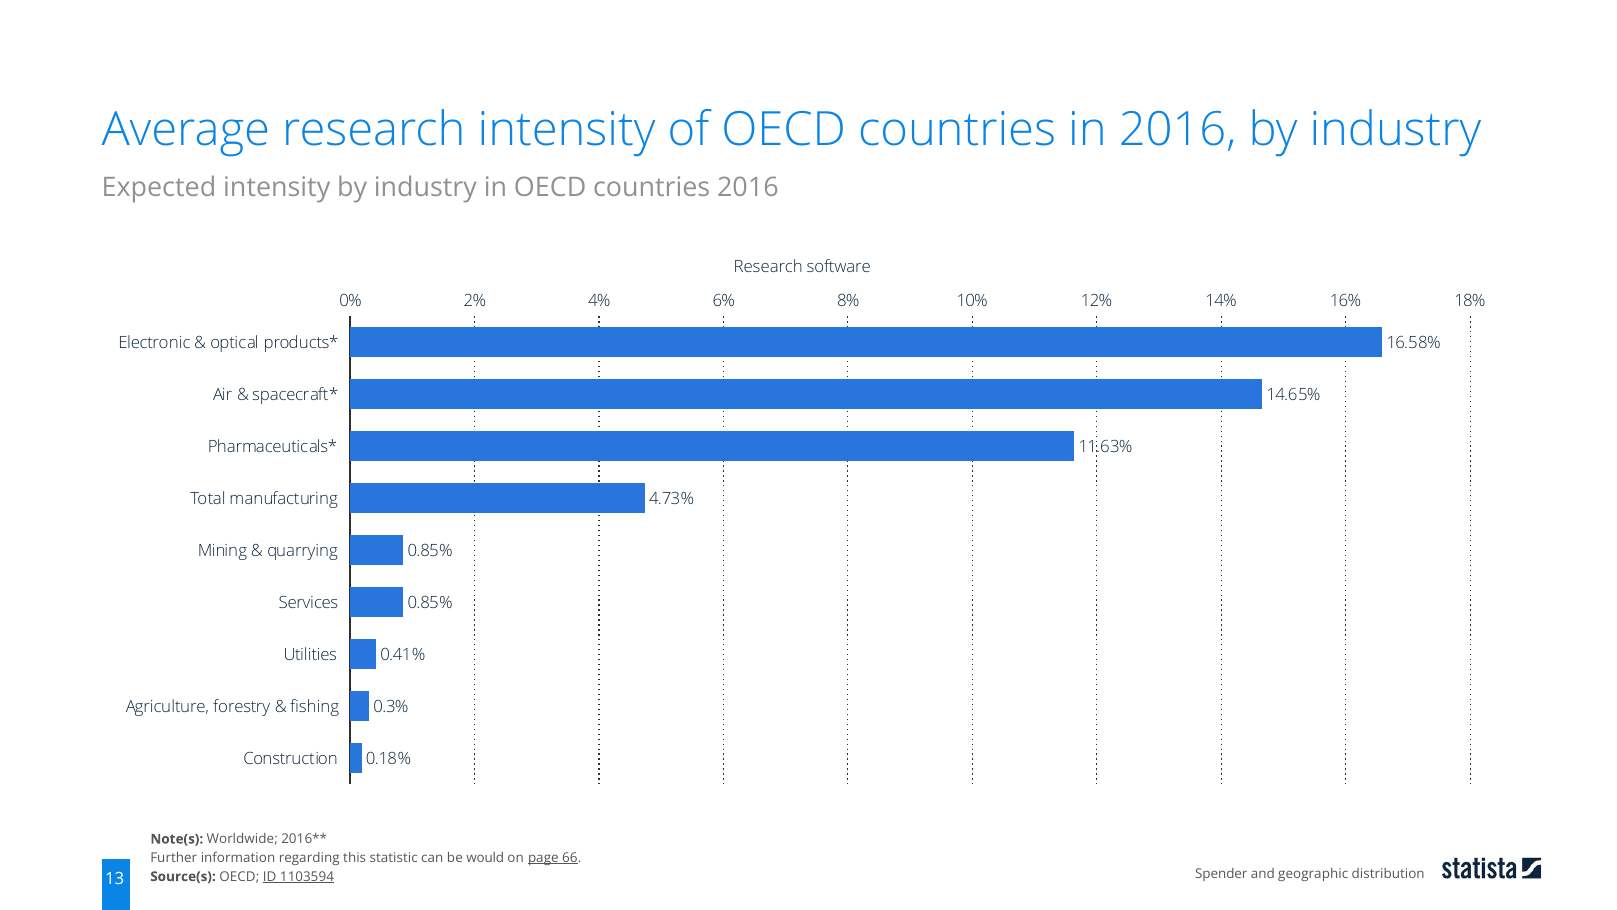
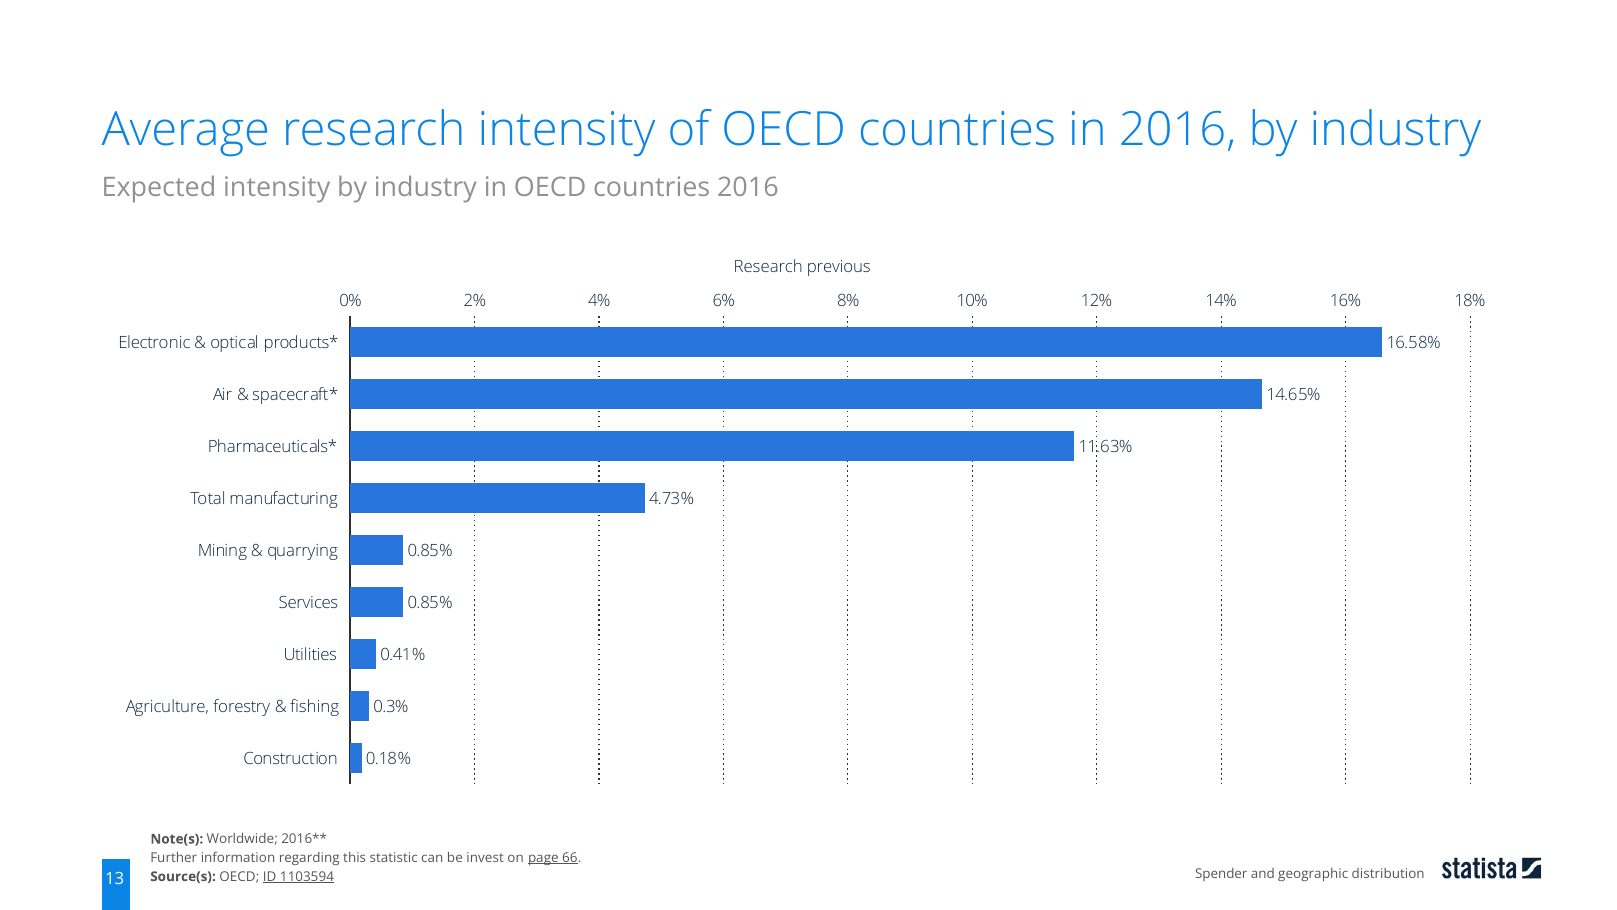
software: software -> previous (839, 267)
would: would -> invest (485, 858)
